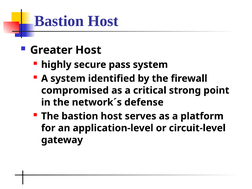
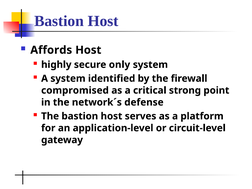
Greater: Greater -> Affords (51, 50)
pass: pass -> only (119, 65)
